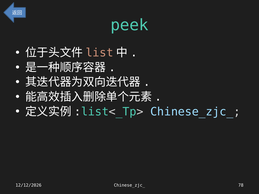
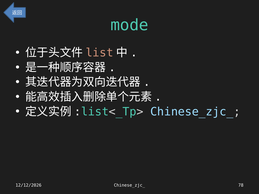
peek: peek -> mode (129, 25)
